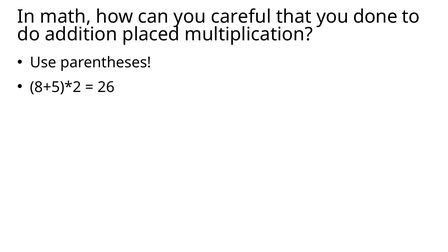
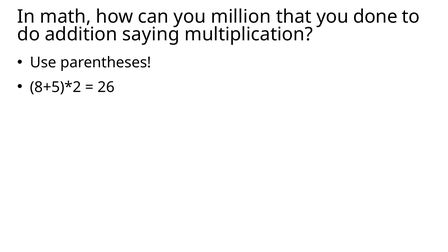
careful: careful -> million (241, 17)
placed: placed -> saying (151, 34)
